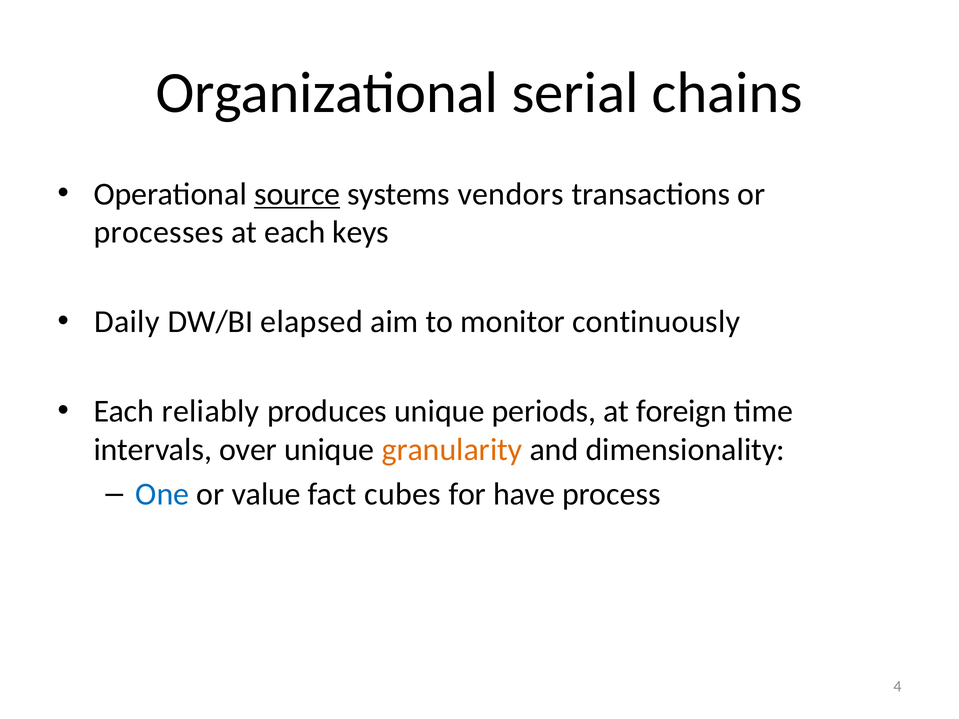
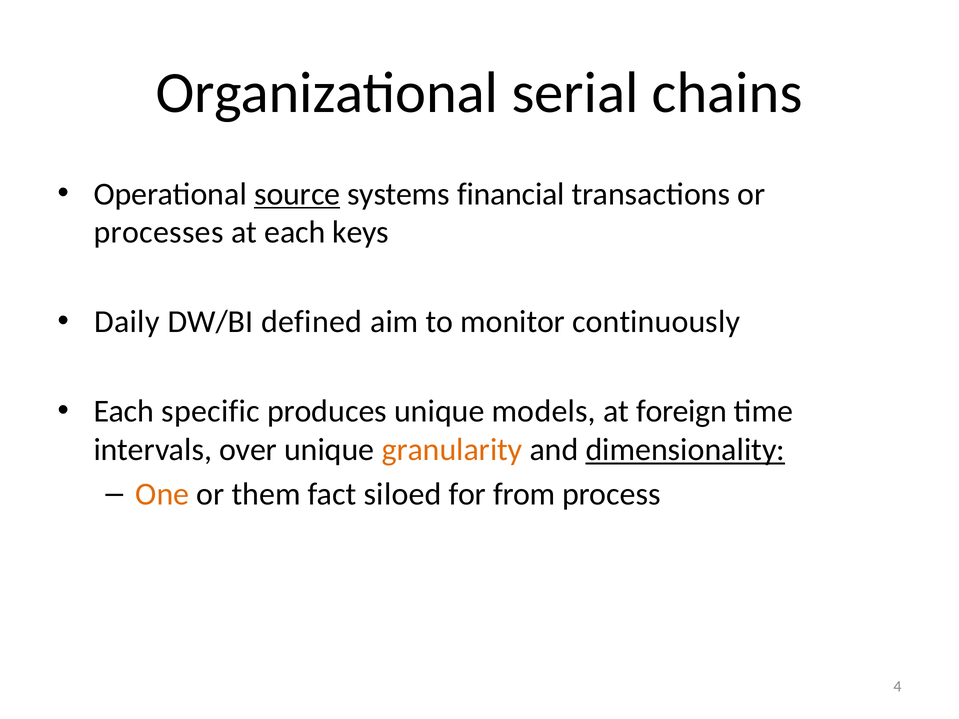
vendors: vendors -> financial (511, 194)
elapsed: elapsed -> defined (312, 322)
reliably: reliably -> specific (211, 411)
periods: periods -> models (544, 411)
dimensionality underline: none -> present (685, 450)
One colour: blue -> orange (162, 494)
value: value -> them (266, 494)
cubes: cubes -> siloed (403, 494)
have: have -> from (524, 494)
